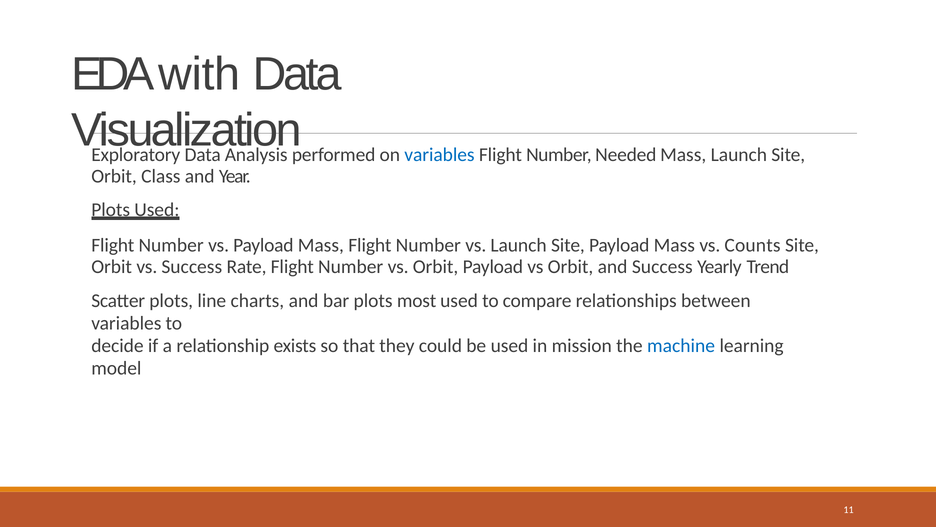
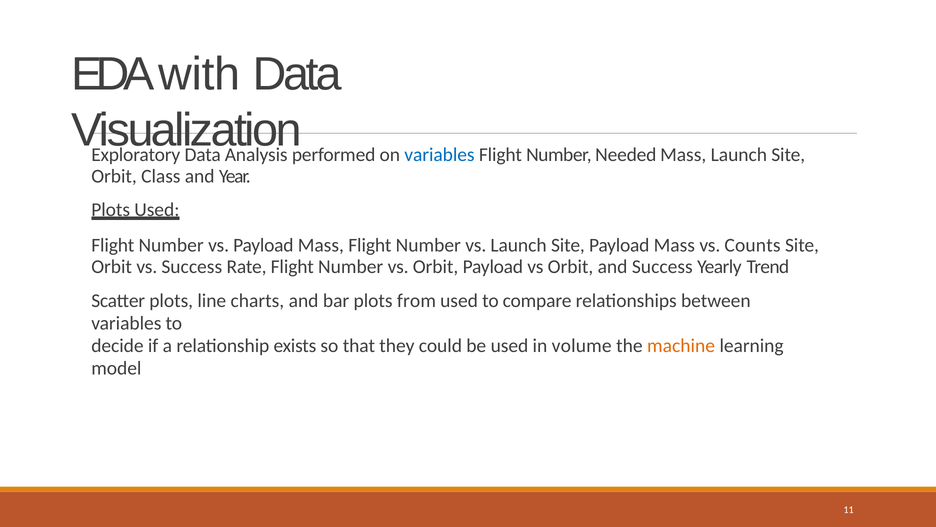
most: most -> from (416, 300)
mission: mission -> volume (582, 345)
machine colour: blue -> orange (681, 345)
